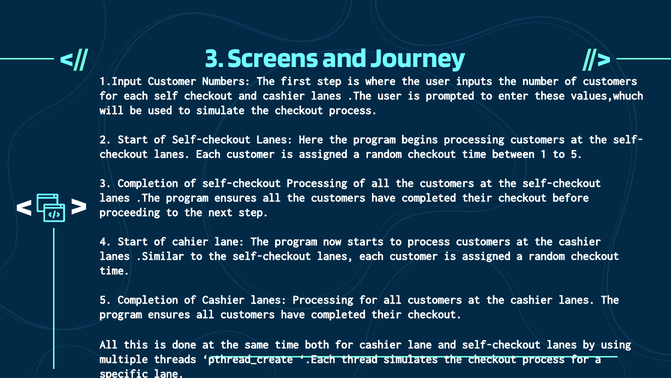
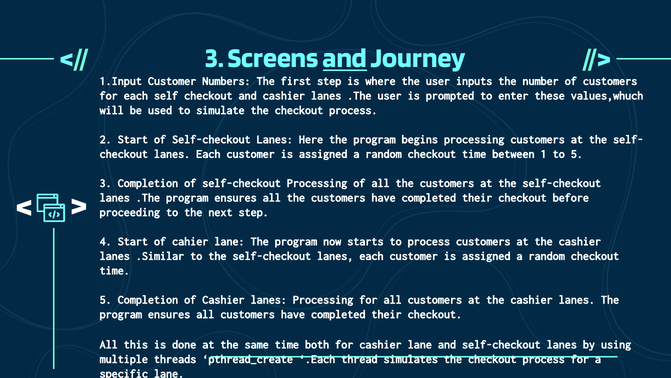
and underline: none -> present (345, 58)
